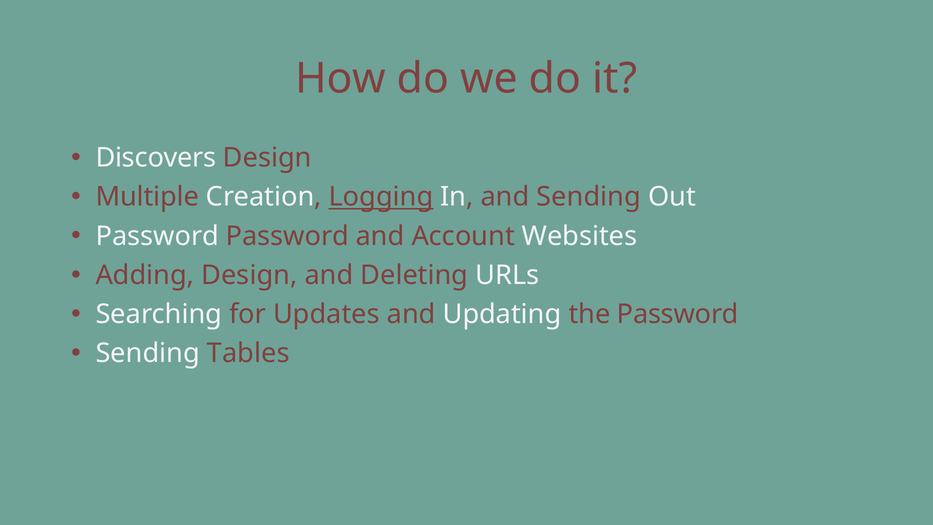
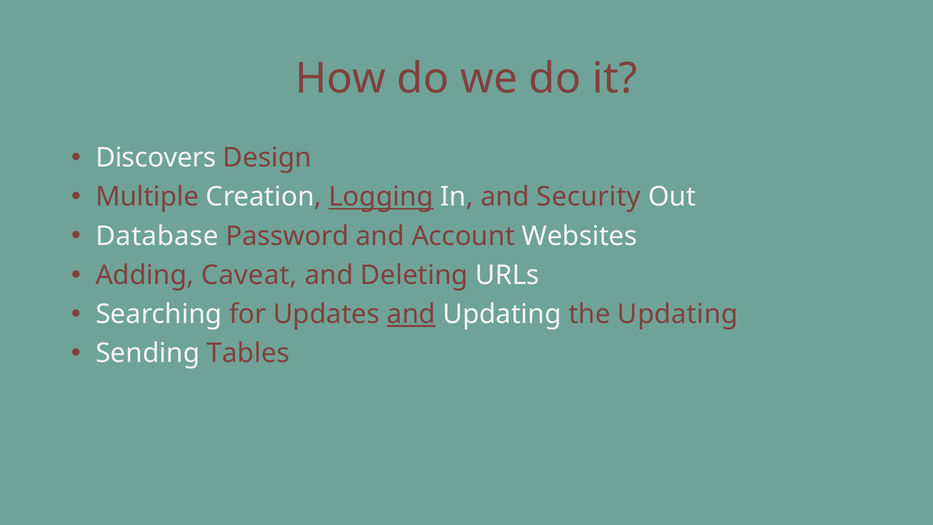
and Sending: Sending -> Security (589, 197)
Password: Password -> Database (157, 236)
Adding Design: Design -> Caveat (249, 275)
and underline: none -> present (411, 314)
the Password: Password -> Updating (678, 314)
